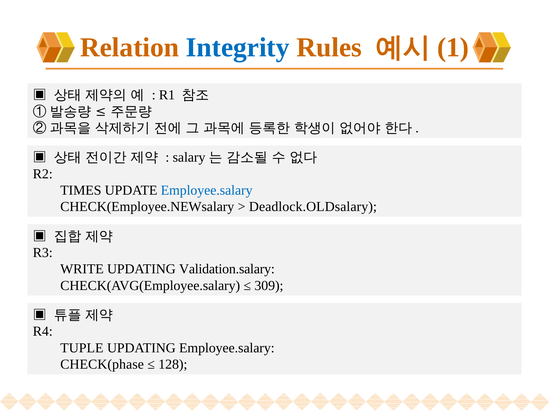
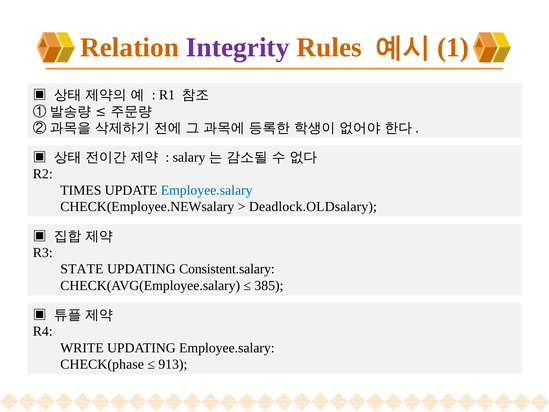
Integrity colour: blue -> purple (238, 47)
WRITE: WRITE -> STATE (82, 269)
Validation.salary: Validation.salary -> Consistent.salary (227, 269)
309: 309 -> 385 (269, 285)
TUPLE: TUPLE -> WRITE (82, 348)
128: 128 -> 913 (173, 364)
